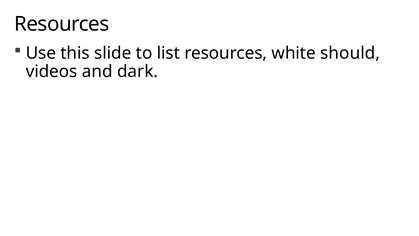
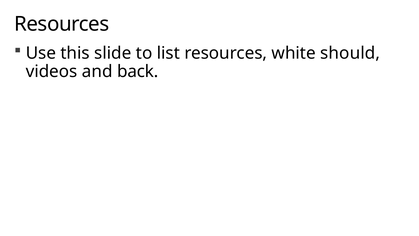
dark: dark -> back (138, 72)
